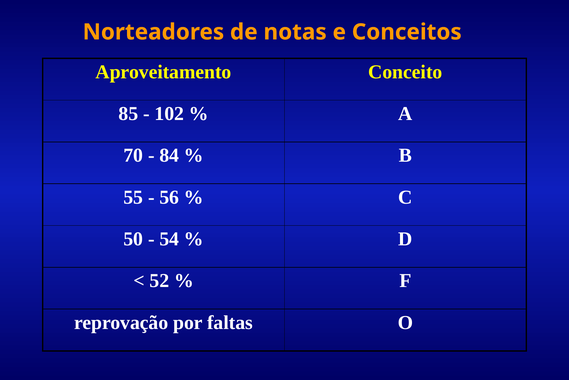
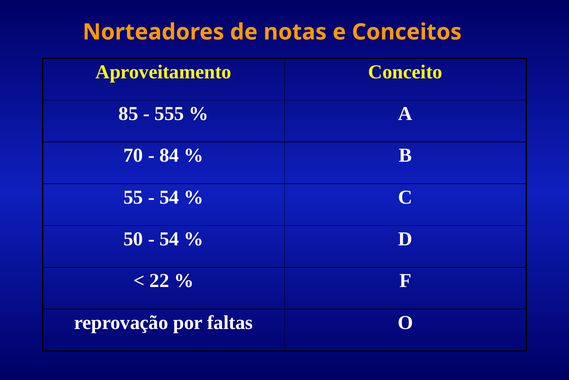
102: 102 -> 555 (169, 114)
56: 56 -> 54 (169, 197)
52: 52 -> 22 (159, 280)
